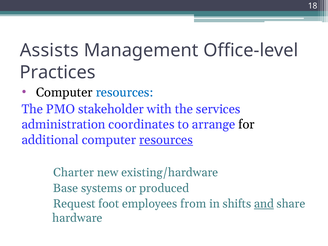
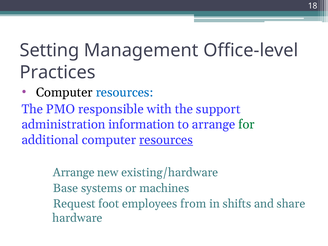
Assists: Assists -> Setting (49, 50)
stakeholder: stakeholder -> responsible (111, 109)
services: services -> support (218, 109)
coordinates: coordinates -> information (142, 125)
for colour: black -> green (246, 125)
Charter: Charter -> Arrange (74, 173)
produced: produced -> machines (164, 188)
and underline: present -> none (264, 204)
